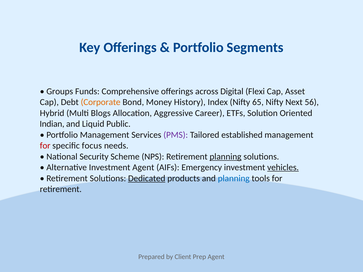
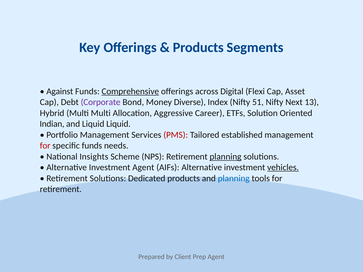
Portfolio: Portfolio -> Products (198, 48)
Groups: Groups -> Against (60, 91)
Comprehensive underline: none -> present (130, 91)
Corporate colour: orange -> purple (101, 102)
History: History -> Diverse (190, 102)
65: 65 -> 51 (258, 102)
56: 56 -> 13 (312, 102)
Multi Blogs: Blogs -> Multi (101, 113)
Liquid Public: Public -> Liquid (118, 124)
PMS colour: purple -> red (176, 135)
specific focus: focus -> funds (92, 146)
Security: Security -> Insights (94, 157)
AIFs Emergency: Emergency -> Alternative (202, 168)
Dedicated underline: present -> none (147, 178)
